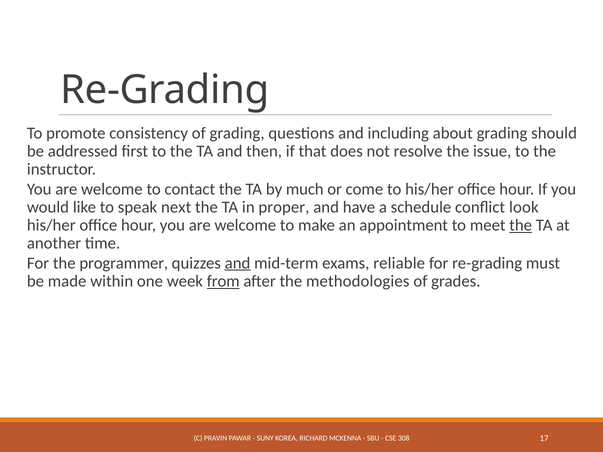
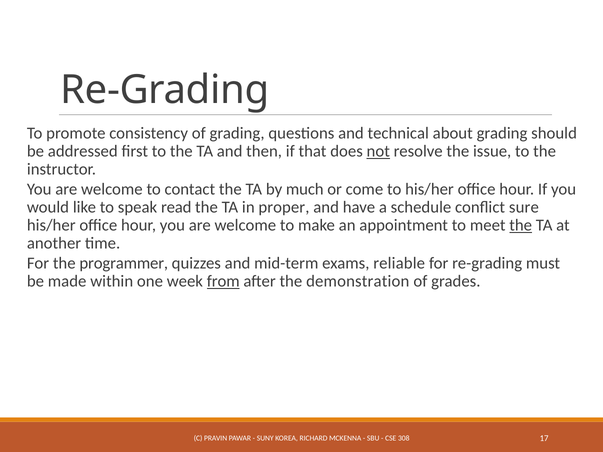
including: including -> technical (398, 133)
not underline: none -> present (378, 151)
next: next -> read (176, 207)
look: look -> sure (524, 207)
and underline: present -> none (238, 263)
methodologies: methodologies -> demonstration (358, 281)
